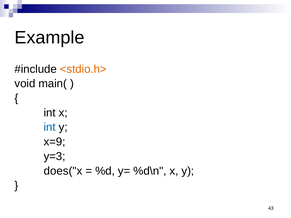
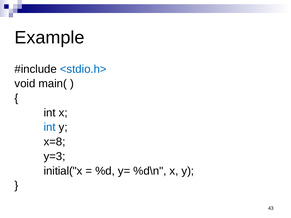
<stdio.h> colour: orange -> blue (83, 69)
x=9: x=9 -> x=8 (55, 142)
does("x: does("x -> initial("x (63, 171)
